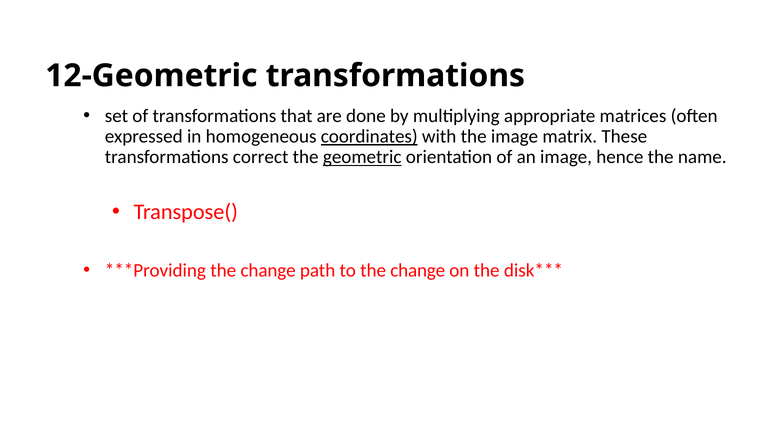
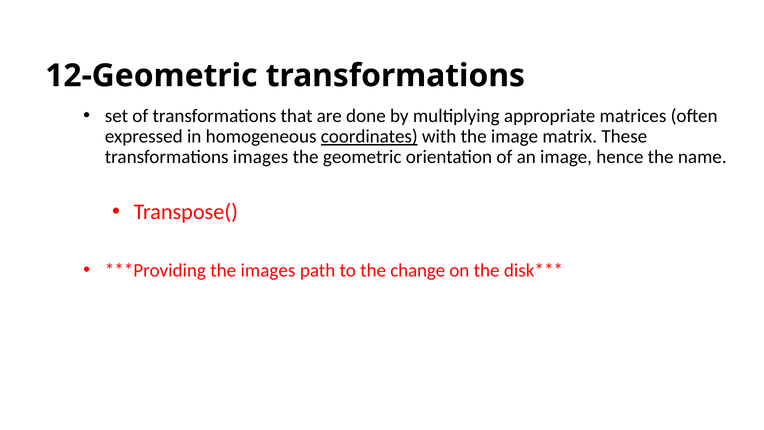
transformations correct: correct -> images (261, 157)
geometric underline: present -> none (362, 157)
change: change -> images (268, 270)
